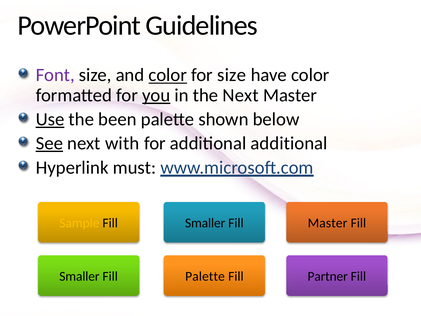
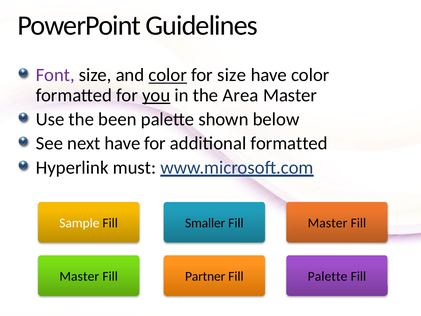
the Next: Next -> Area (241, 95)
Use underline: present -> none (50, 119)
See underline: present -> none (49, 143)
next with: with -> have (122, 143)
additional additional: additional -> formatted (289, 143)
Sample colour: yellow -> white (79, 223)
Smaller: Smaller -> Master (79, 276)
Palette: Palette -> Partner (205, 276)
Partner: Partner -> Palette (328, 276)
